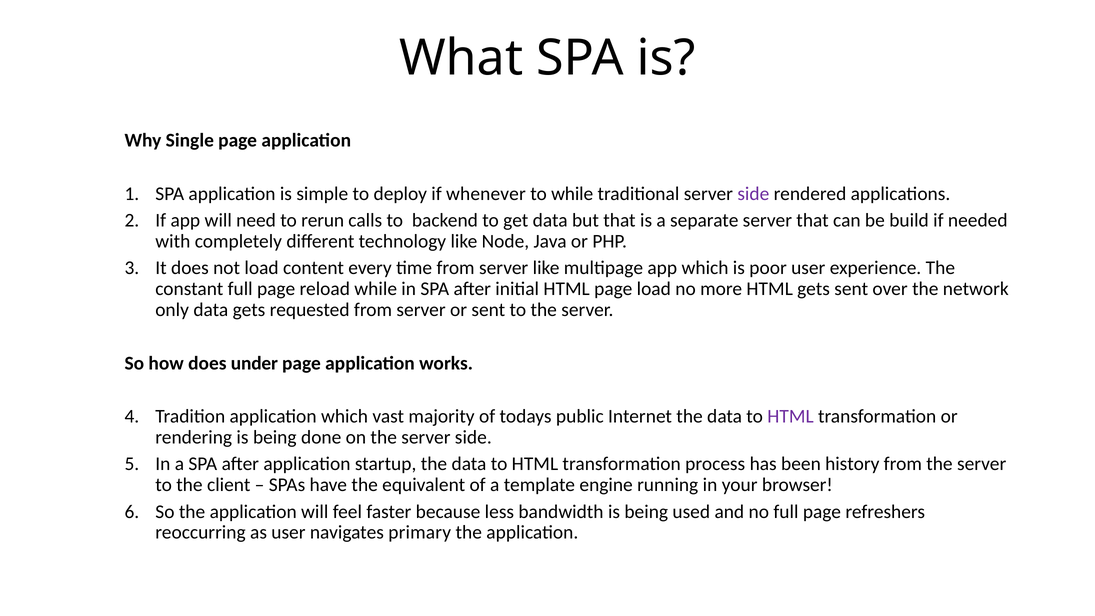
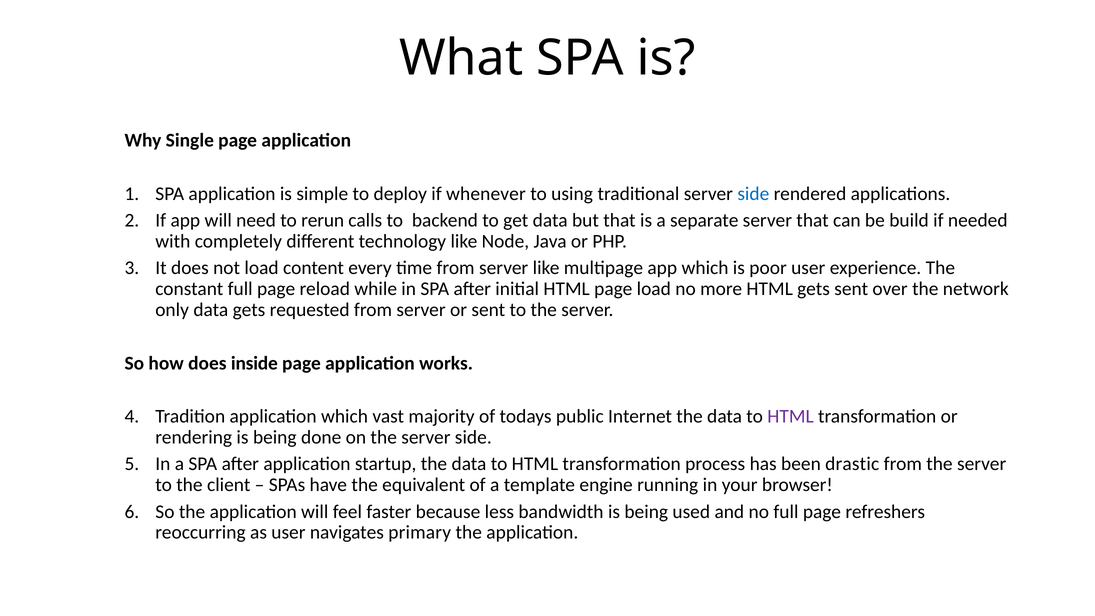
to while: while -> using (572, 194)
side colour: purple -> blue (753, 194)
under: under -> inside (254, 363)
history: history -> drastic (852, 464)
